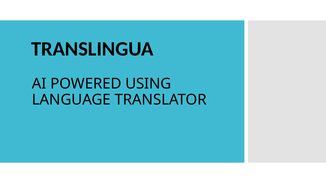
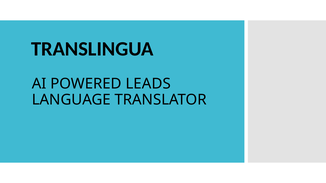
USING: USING -> LEADS (148, 84)
